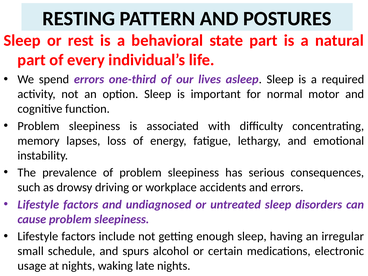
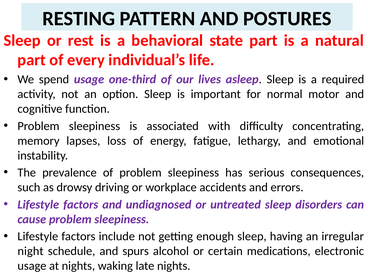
spend errors: errors -> usage (89, 79)
small: small -> night (31, 251)
